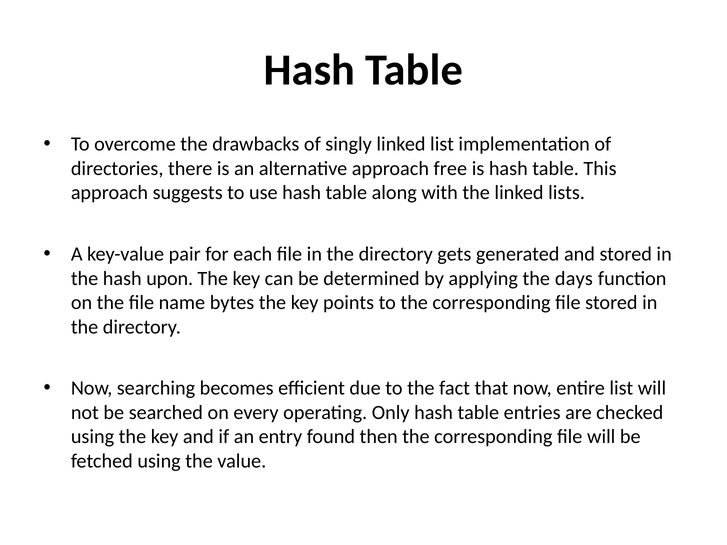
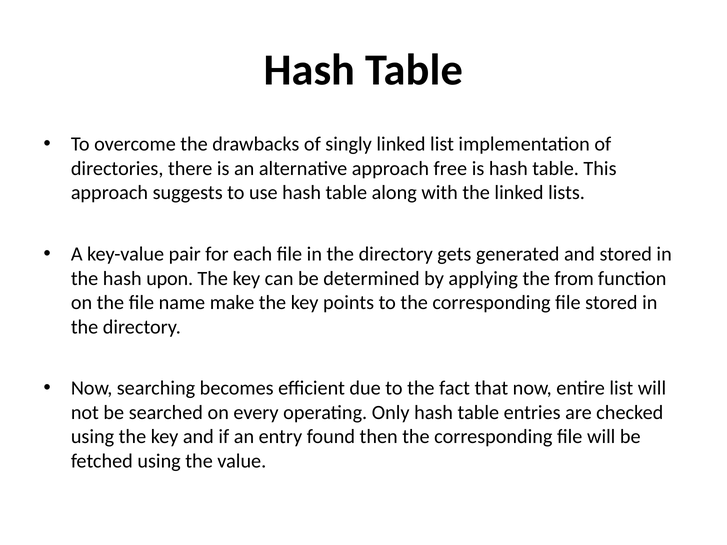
days: days -> from (574, 279)
bytes: bytes -> make (232, 303)
